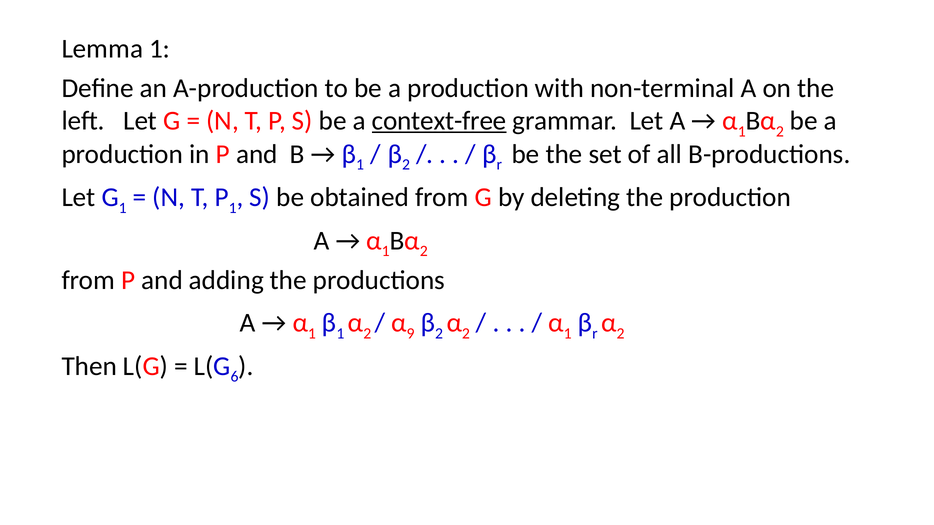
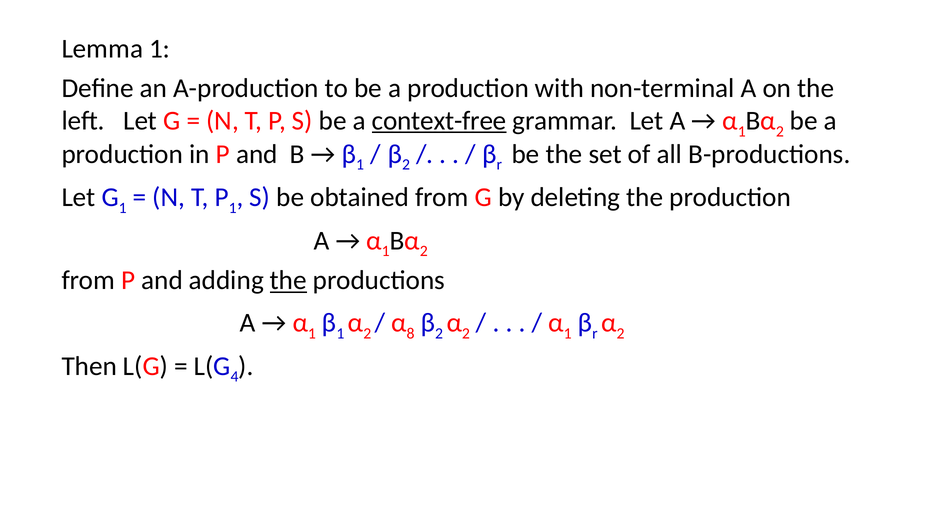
the underline: none -> present (288, 281)
9: 9 -> 8 (411, 334)
6: 6 -> 4 (235, 377)
